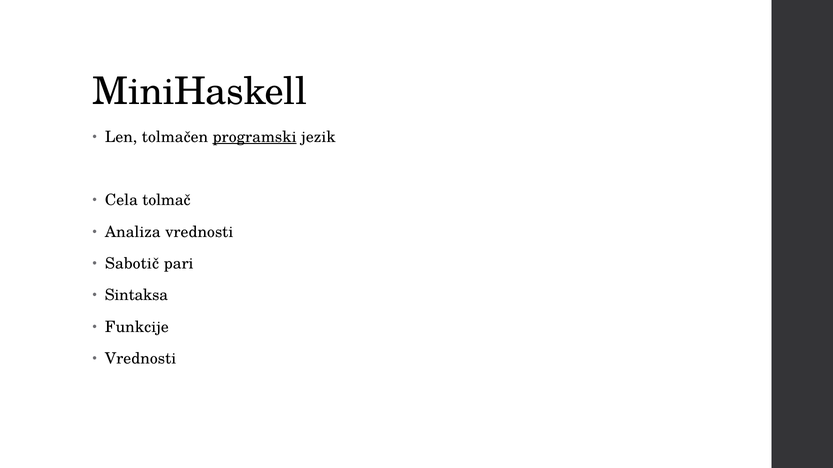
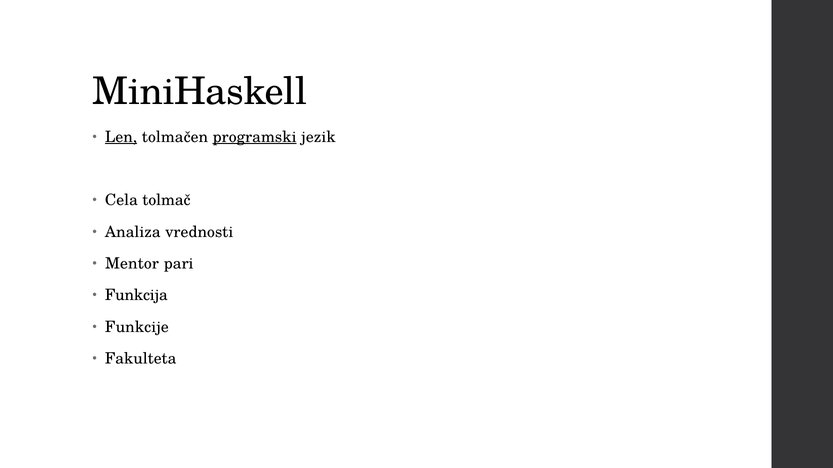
Len underline: none -> present (121, 137)
Sabotič: Sabotič -> Mentor (132, 264)
Sintaksa: Sintaksa -> Funkcija (136, 296)
Vrednosti: Vrednosti -> Fakulteta (141, 359)
